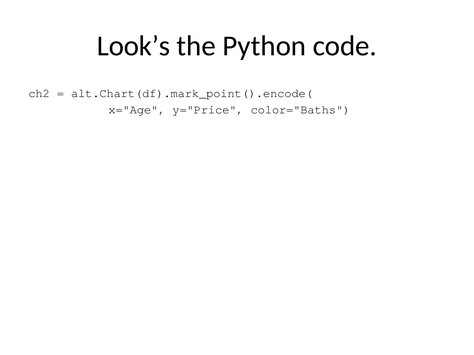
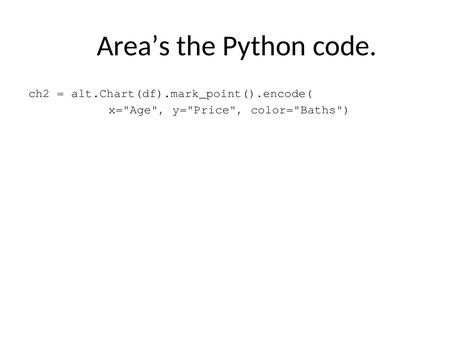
Look’s: Look’s -> Area’s (133, 46)
